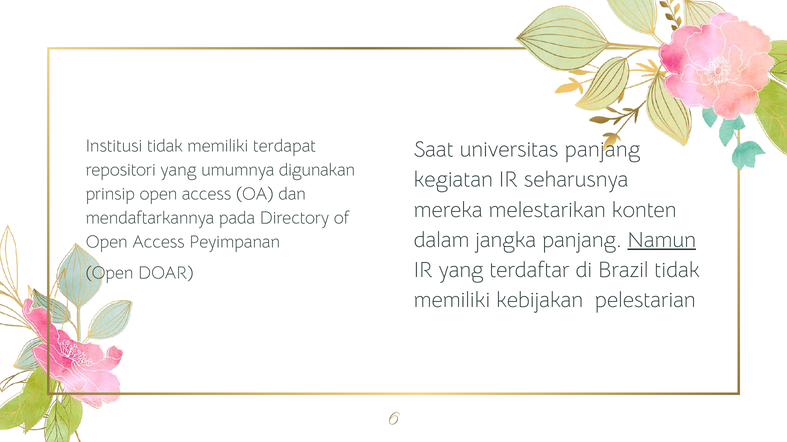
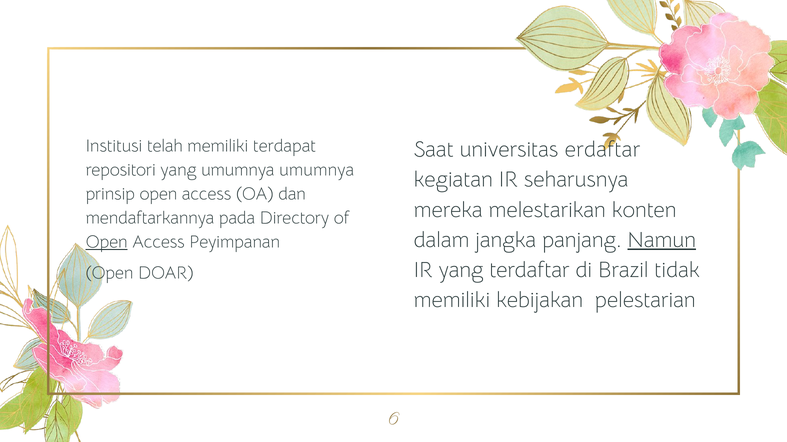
Institusi tidak: tidak -> telah (165, 146)
universitas panjang: panjang -> erdaftar (603, 150)
umumnya digunakan: digunakan -> umumnya (317, 170)
Open underline: none -> present (107, 243)
